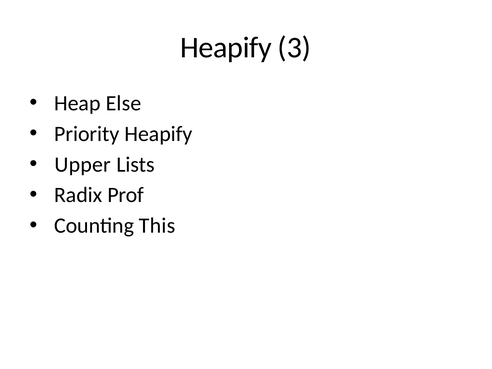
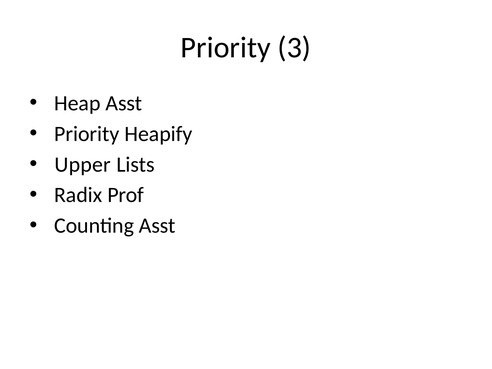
Heapify: Heapify -> Priority (226, 48)
Heap Else: Else -> Asst (124, 103)
Counting This: This -> Asst (157, 226)
